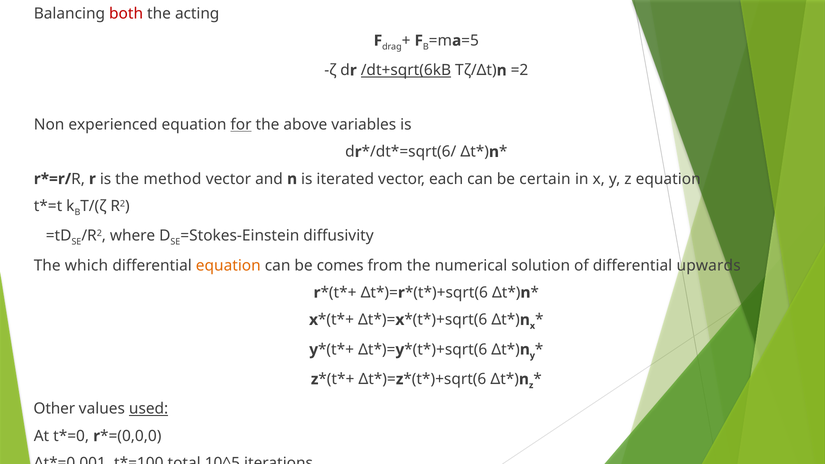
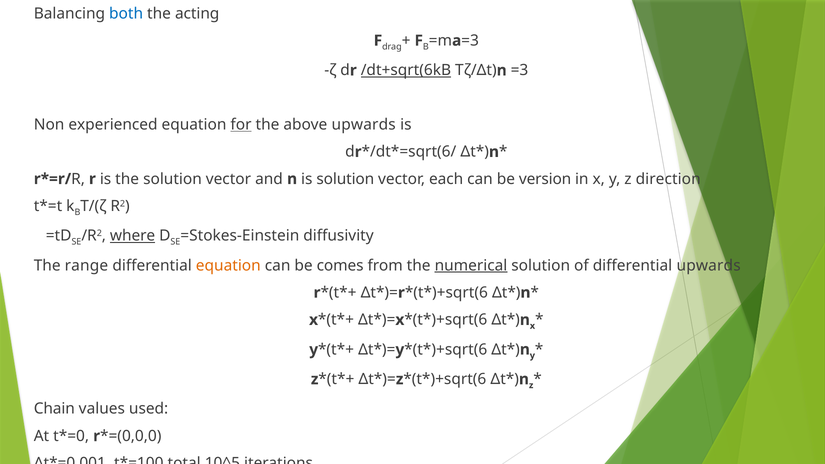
both colour: red -> blue (126, 13)
=5: =5 -> =3 (470, 41)
n =2: =2 -> =3 (520, 70)
above variables: variables -> upwards (364, 125)
the method: method -> solution (172, 179)
is iterated: iterated -> solution (345, 179)
certain: certain -> version (545, 179)
z equation: equation -> direction (668, 179)
where underline: none -> present (133, 236)
which: which -> range (86, 266)
numerical underline: none -> present (471, 266)
Other: Other -> Chain (54, 409)
used underline: present -> none (149, 409)
